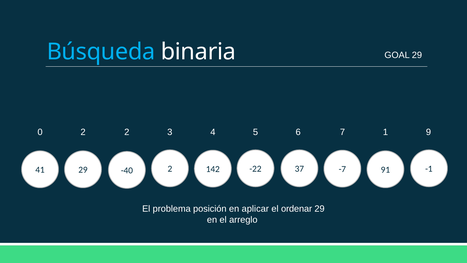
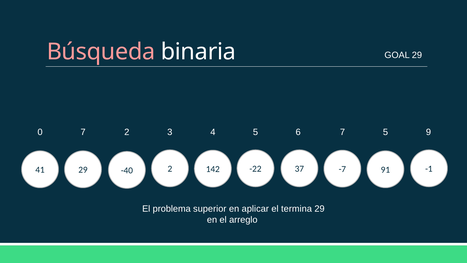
Búsqueda colour: light blue -> pink (101, 52)
0 2: 2 -> 7 (83, 132)
7 1: 1 -> 5 (385, 132)
posición: posición -> superior (210, 209)
ordenar: ordenar -> termina (297, 209)
